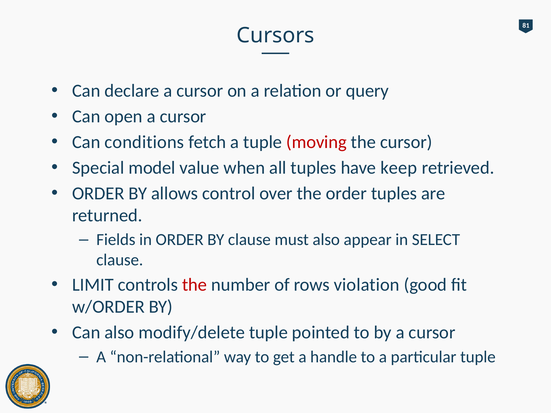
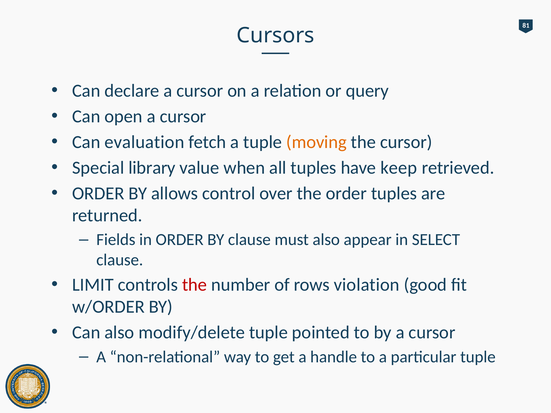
conditions: conditions -> evaluation (144, 142)
moving colour: red -> orange (316, 142)
model: model -> library (152, 168)
